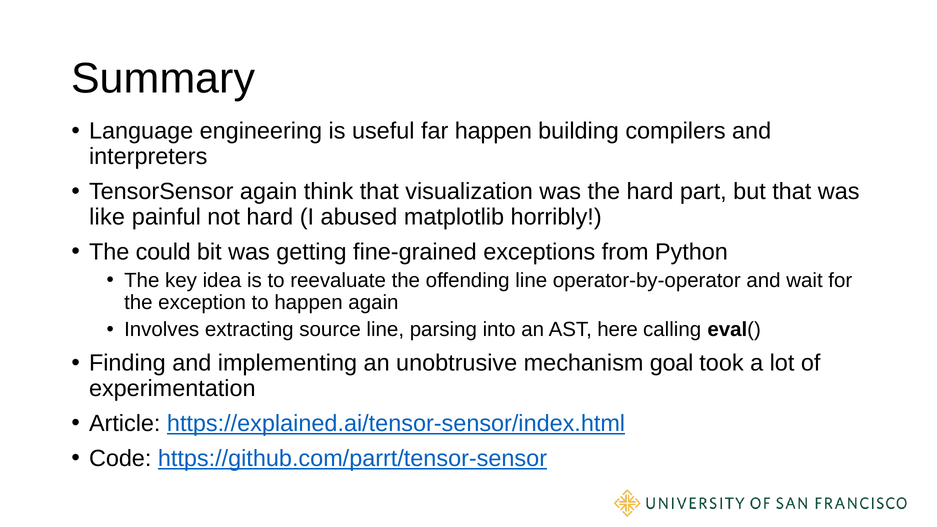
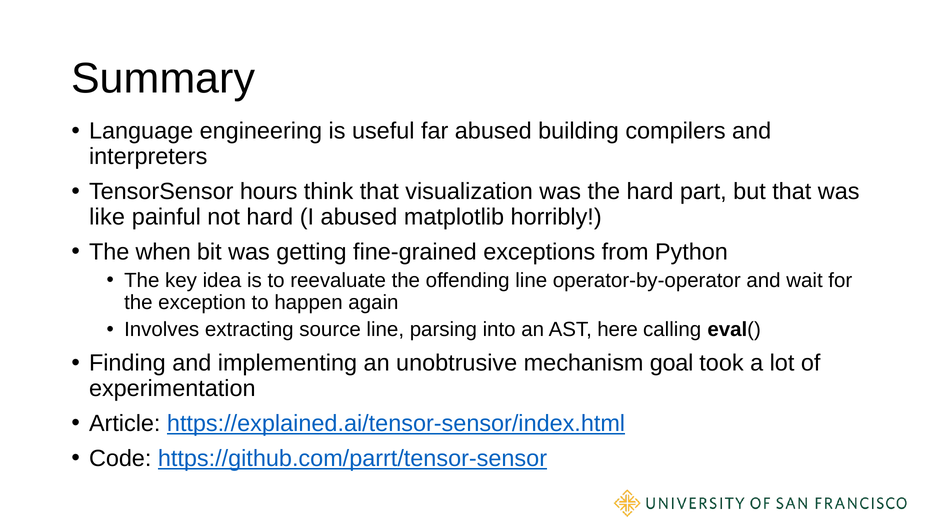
far happen: happen -> abused (493, 131)
TensorSensor again: again -> hours (269, 192)
could: could -> when (163, 252)
